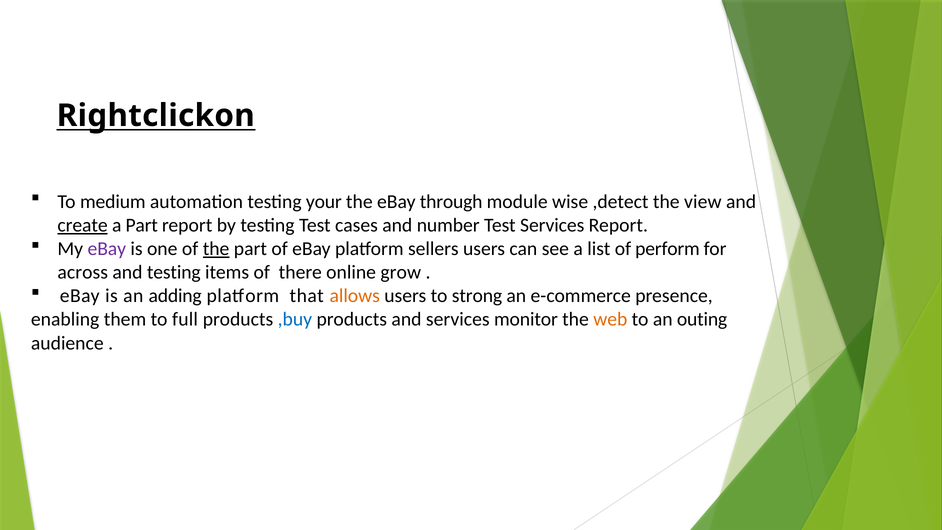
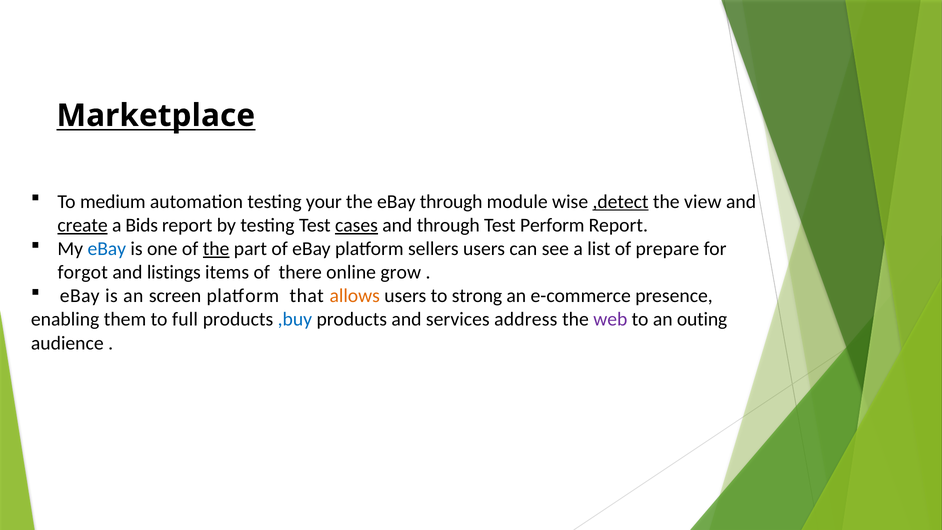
Rightclickon: Rightclickon -> Marketplace (156, 116)
,detect underline: none -> present (621, 202)
a Part: Part -> Bids (142, 225)
cases underline: none -> present (356, 225)
and number: number -> through (448, 225)
Test Services: Services -> Perform (552, 225)
eBay colour: purple -> blue (107, 249)
perform: perform -> prepare (667, 249)
across: across -> forgot (83, 272)
and testing: testing -> listings (174, 272)
adding: adding -> screen (175, 296)
monitor: monitor -> address (526, 319)
web colour: orange -> purple (610, 319)
